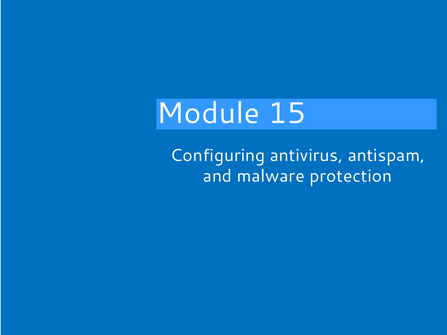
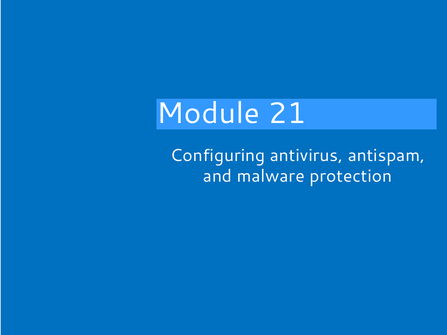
15: 15 -> 21 (287, 114)
